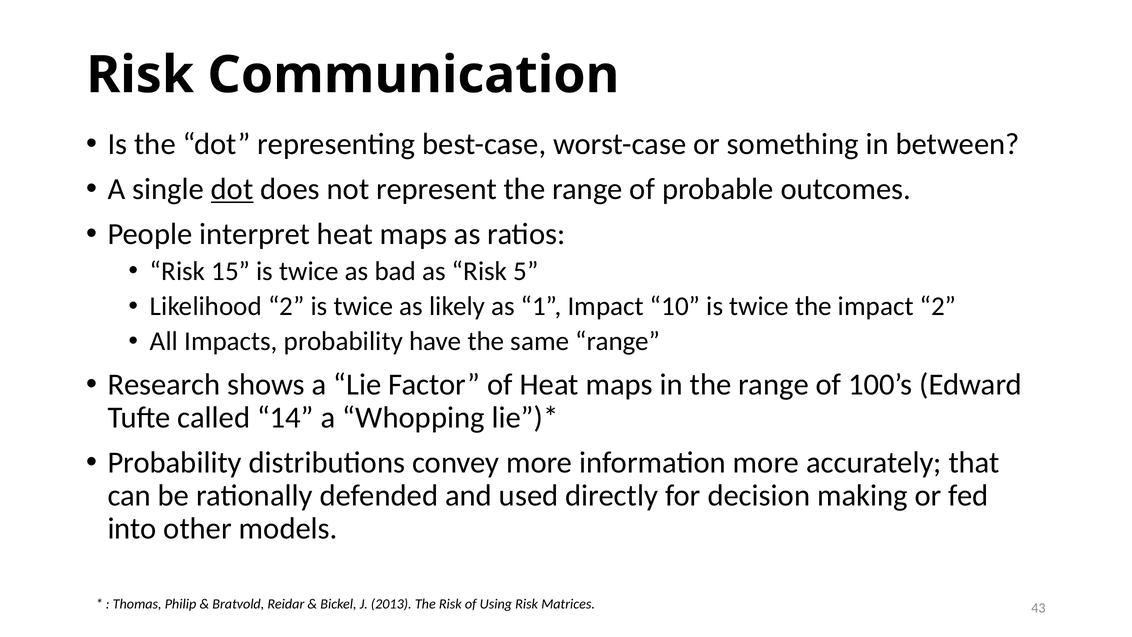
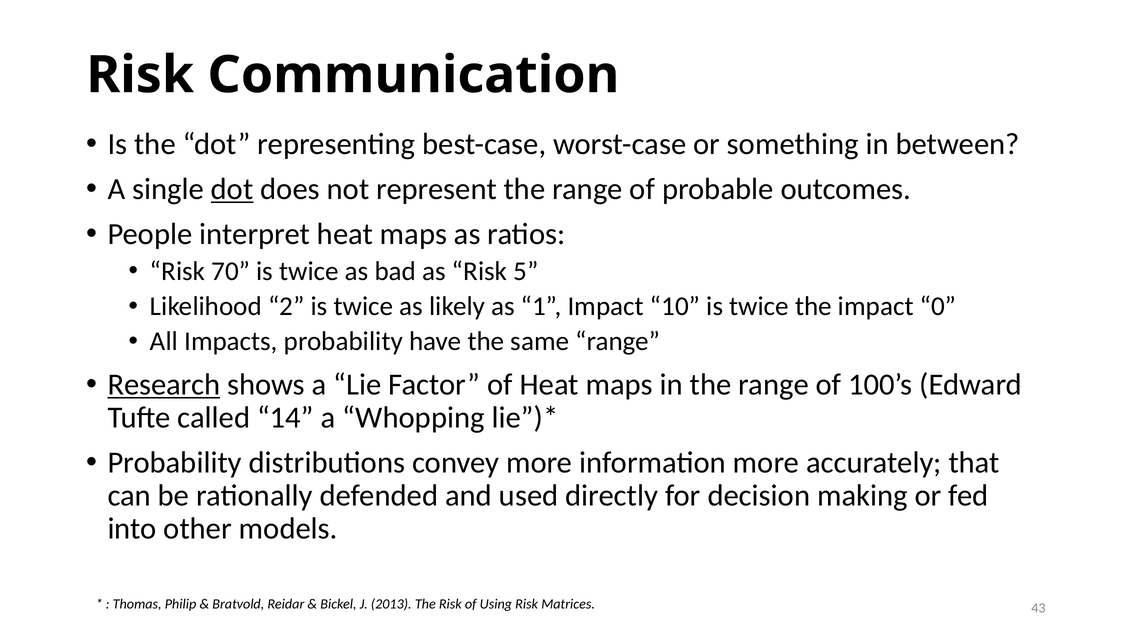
15: 15 -> 70 (231, 271)
impact 2: 2 -> 0 (938, 306)
Research underline: none -> present (164, 384)
